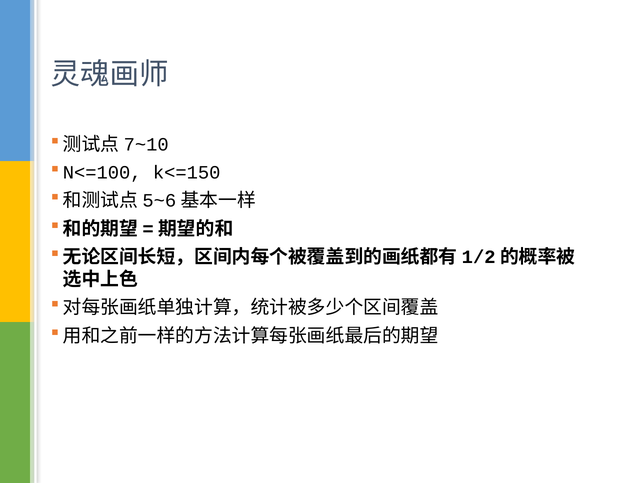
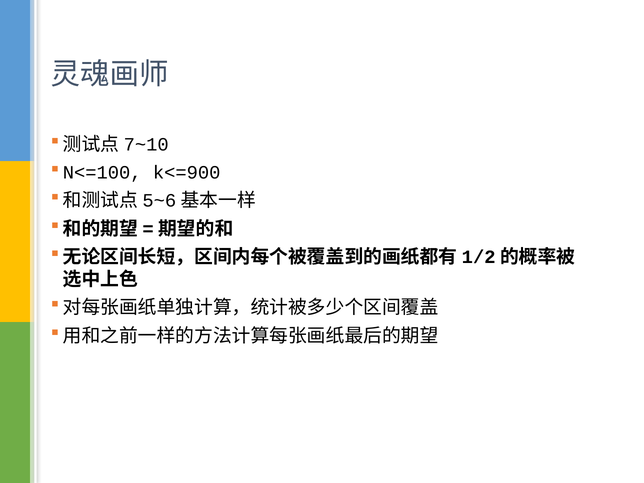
k<=150: k<=150 -> k<=900 (187, 173)
